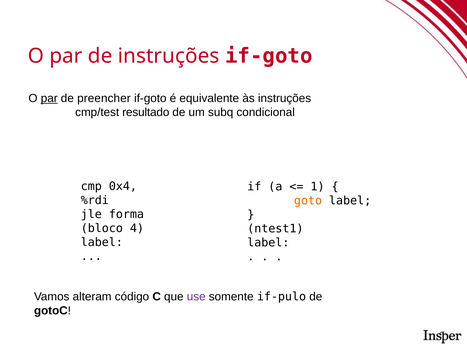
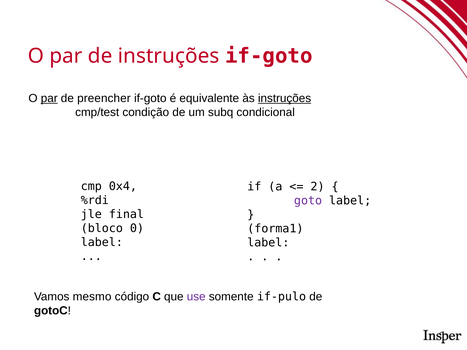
instruções underline: none -> present (285, 98)
resultado: resultado -> condição (146, 112)
1: 1 -> 2 (317, 187)
goto colour: orange -> purple (308, 201)
forma: forma -> final (126, 215)
4: 4 -> 0 (137, 229)
ntest1: ntest1 -> forma1 (275, 229)
alteram: alteram -> mesmo (92, 297)
